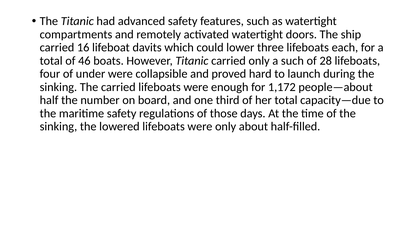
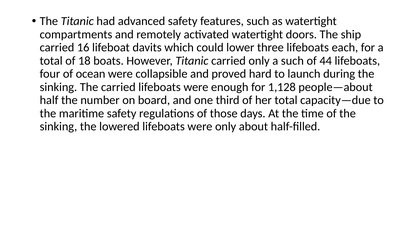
46: 46 -> 18 (84, 61)
28: 28 -> 44 (326, 61)
under: under -> ocean (91, 74)
1,172: 1,172 -> 1,128 (282, 87)
